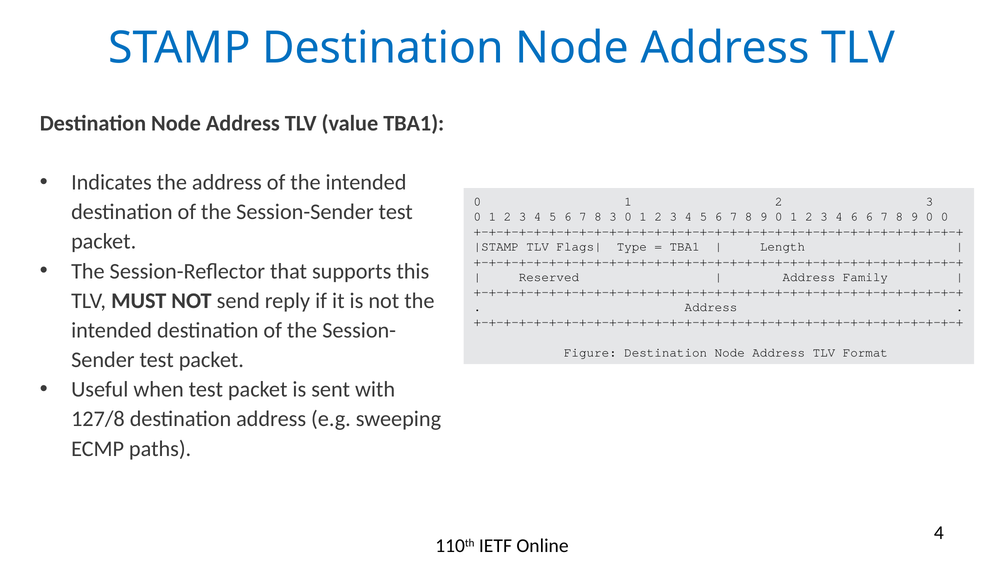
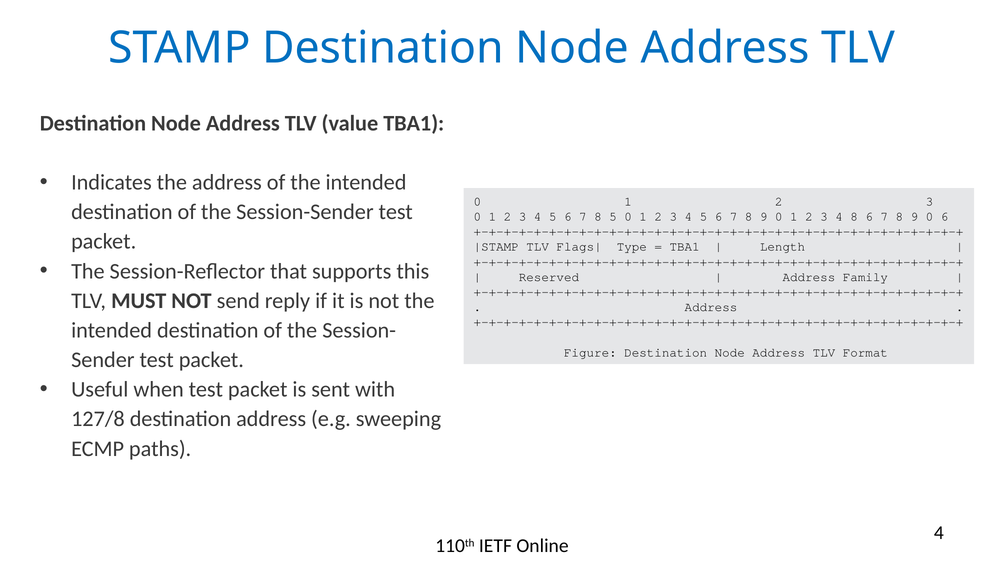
8 3: 3 -> 5 (613, 216)
4 6: 6 -> 8 (854, 216)
0 0: 0 -> 6 (945, 216)
